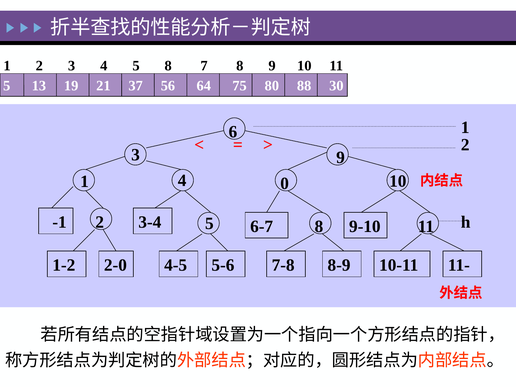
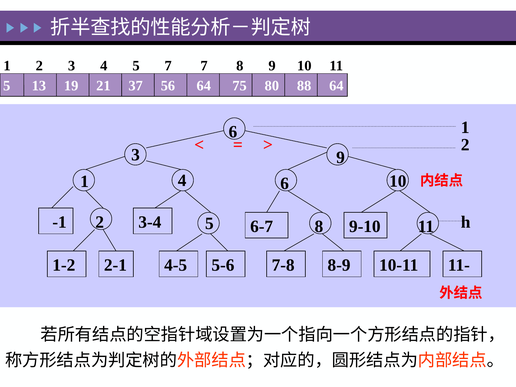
4 5 8: 8 -> 7 (168, 66)
88 30: 30 -> 64 (336, 86)
4 0: 0 -> 6 (285, 183)
2-0: 2-0 -> 2-1 (115, 265)
